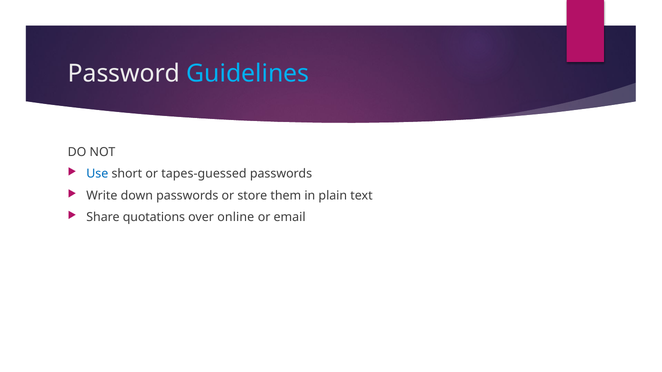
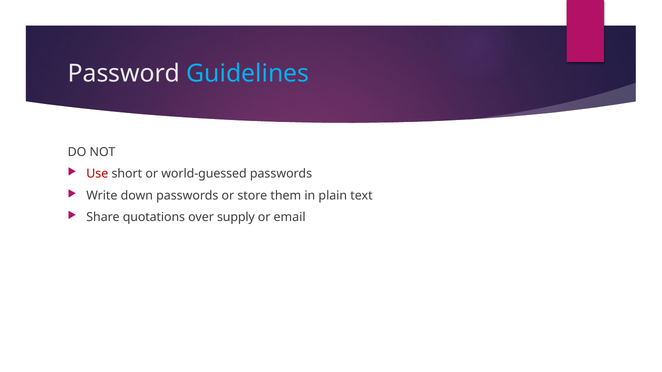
Use colour: blue -> red (97, 174)
tapes-guessed: tapes-guessed -> world-guessed (204, 174)
online: online -> supply (236, 218)
